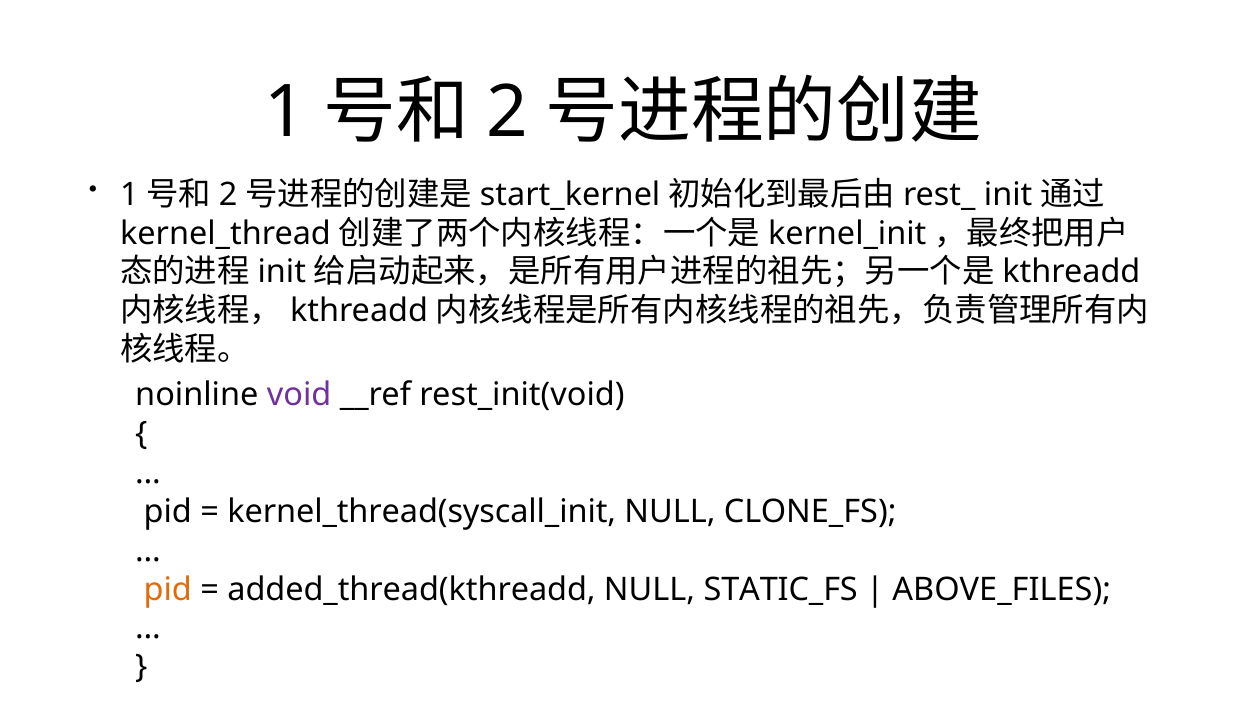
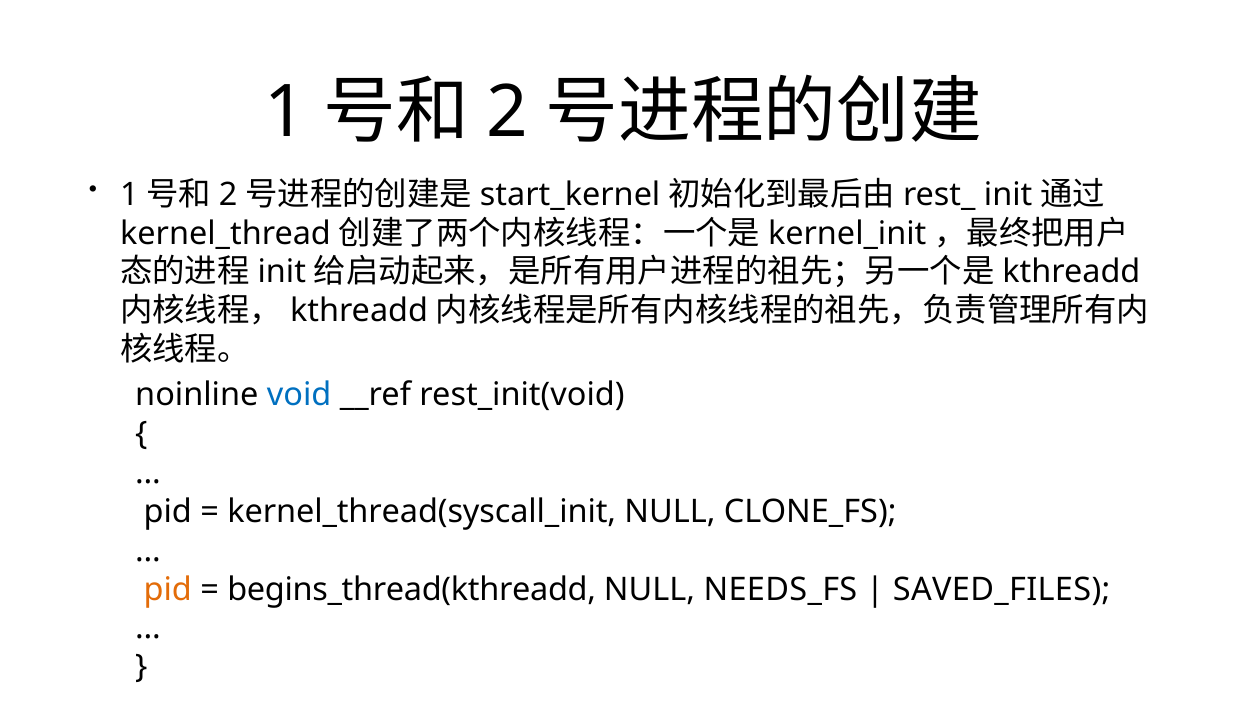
void colour: purple -> blue (299, 395)
added_thread(kthreadd: added_thread(kthreadd -> begins_thread(kthreadd (412, 590)
STATIC_FS: STATIC_FS -> NEEDS_FS (780, 590)
ABOVE_FILES: ABOVE_FILES -> SAVED_FILES (1002, 590)
